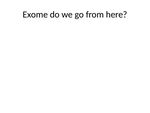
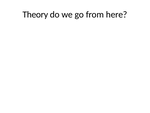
Exome: Exome -> Theory (35, 15)
